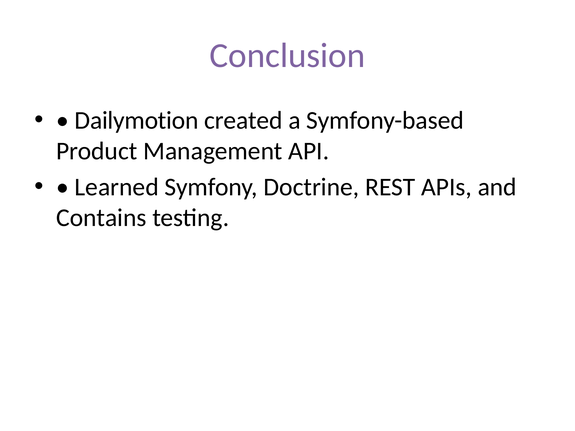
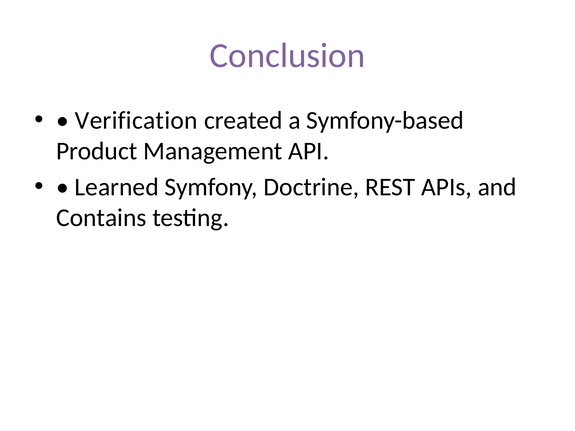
Dailymotion: Dailymotion -> Verification (136, 121)
